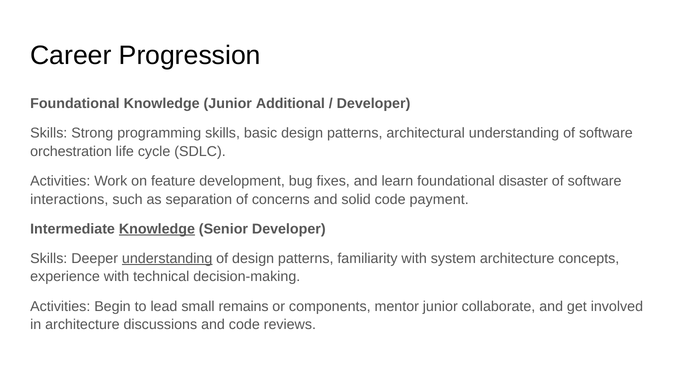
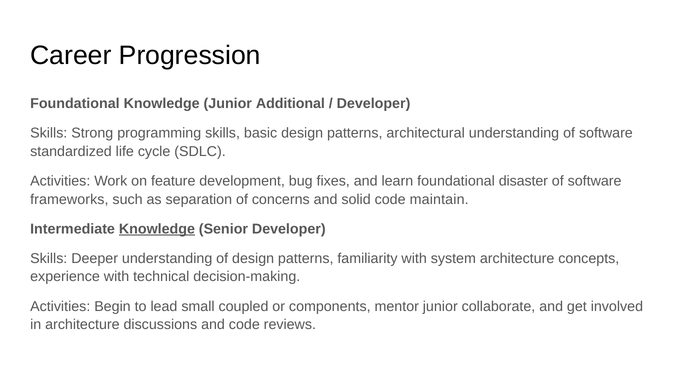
orchestration: orchestration -> standardized (71, 152)
interactions: interactions -> frameworks (69, 199)
payment: payment -> maintain (439, 199)
understanding underline: present -> none (167, 259)
remains: remains -> coupled (244, 307)
